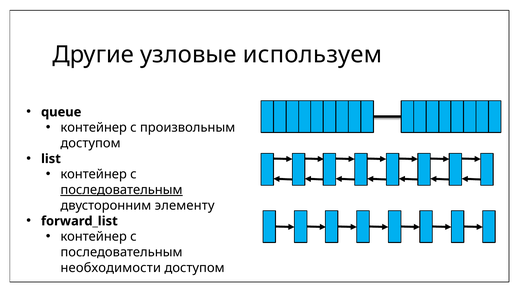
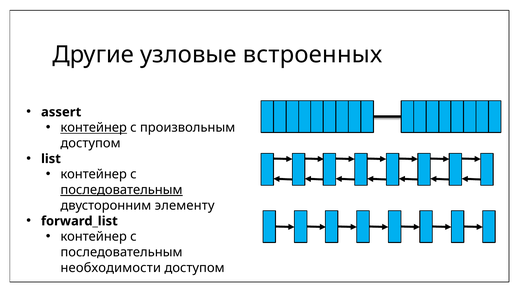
используем: используем -> встроенных (313, 55)
queue: queue -> assert (61, 112)
контейнер underline: none -> present (94, 128)
